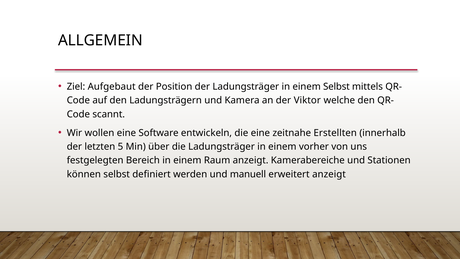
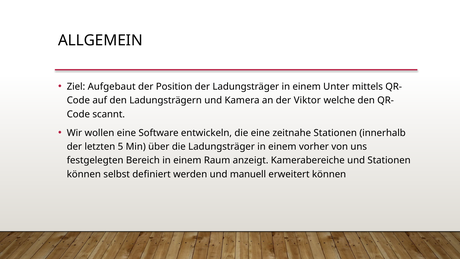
einem Selbst: Selbst -> Unter (336, 86)
zeitnahe Erstellten: Erstellten -> Stationen (335, 133)
erweitert anzeigt: anzeigt -> können (329, 174)
